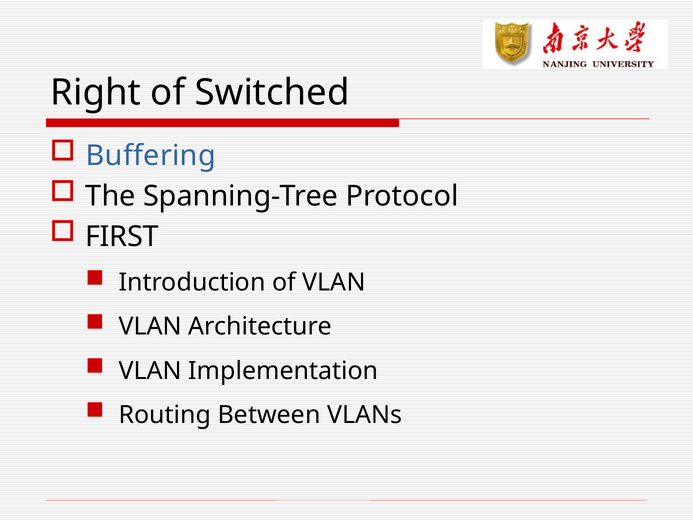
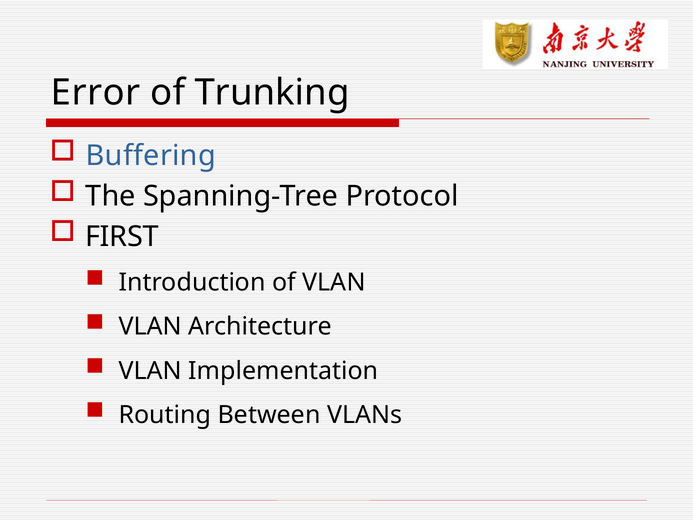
Right: Right -> Error (96, 92)
Switched: Switched -> Trunking (272, 92)
